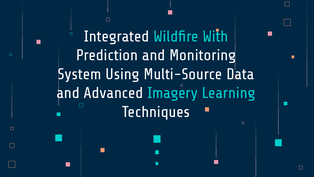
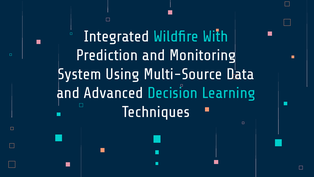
Imagery: Imagery -> Decision (173, 93)
